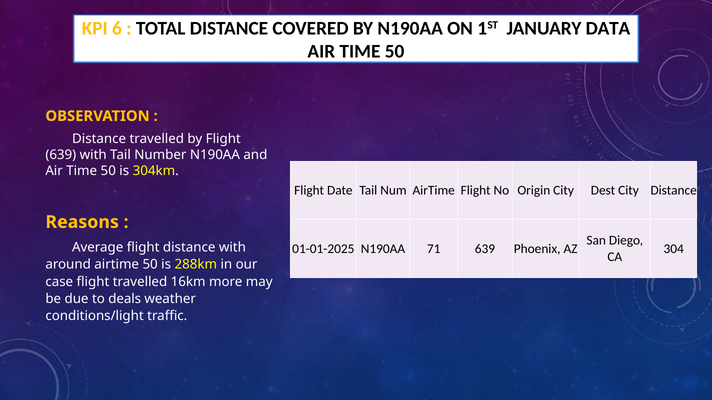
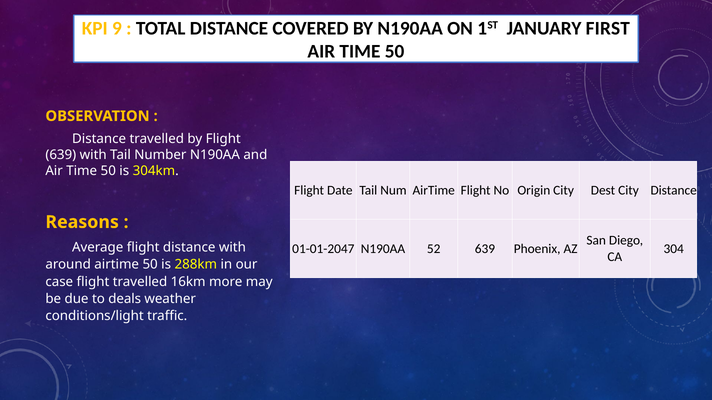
6: 6 -> 9 (117, 28)
DATA: DATA -> FIRST (608, 28)
01-01-2025: 01-01-2025 -> 01-01-2047 (323, 249)
71: 71 -> 52 (434, 249)
